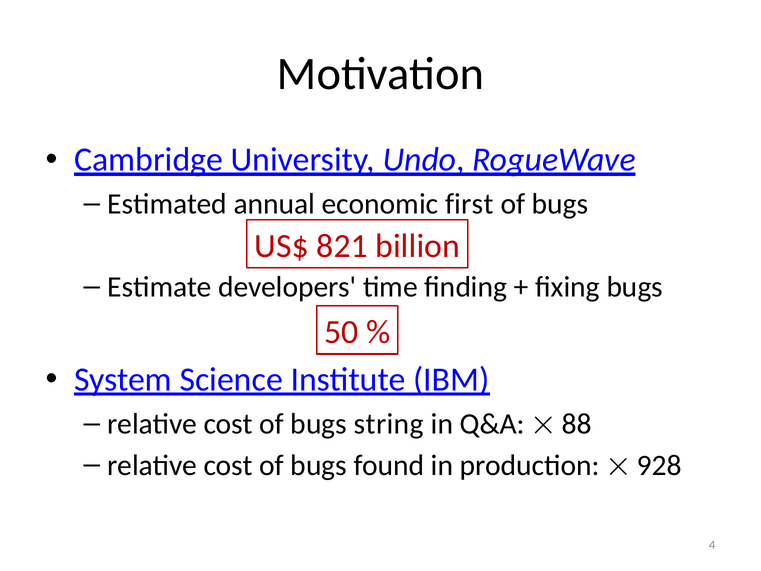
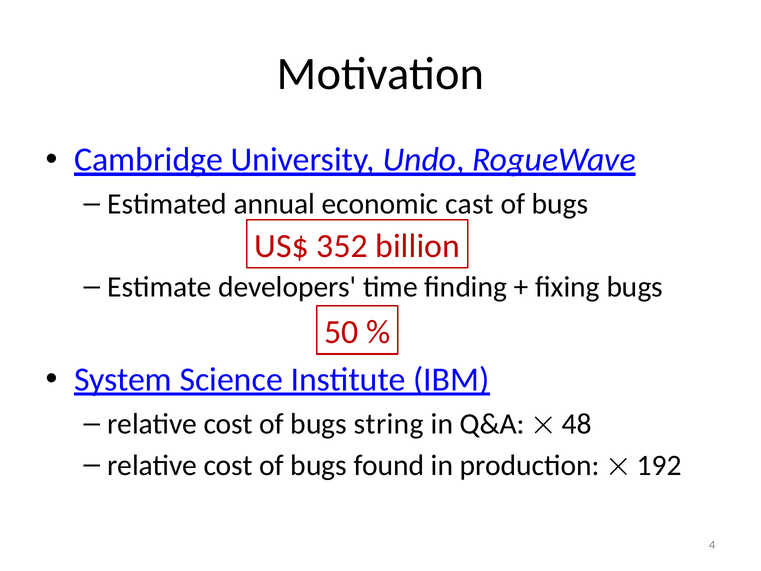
first: first -> cast (469, 204)
821: 821 -> 352 (342, 246)
88: 88 -> 48 (577, 424)
928: 928 -> 192 (659, 465)
